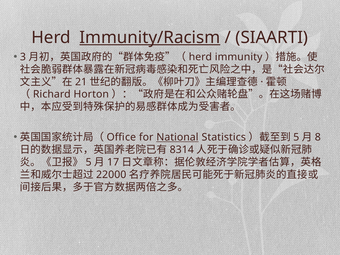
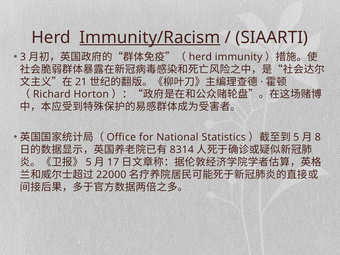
National underline: present -> none (177, 137)
